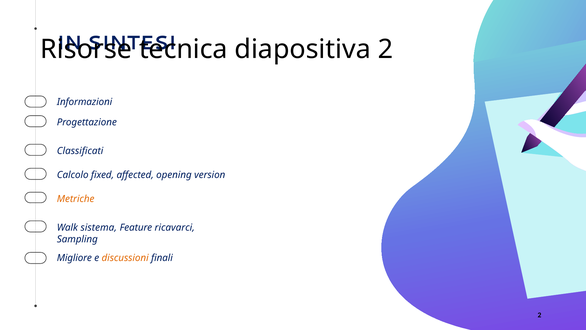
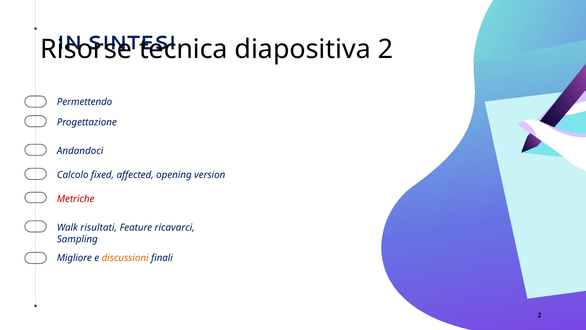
Informazioni: Informazioni -> Permettendo (85, 102)
Classificati: Classificati -> Andandoci (80, 151)
Metriche colour: orange -> red (76, 199)
sistema: sistema -> risultati (99, 227)
